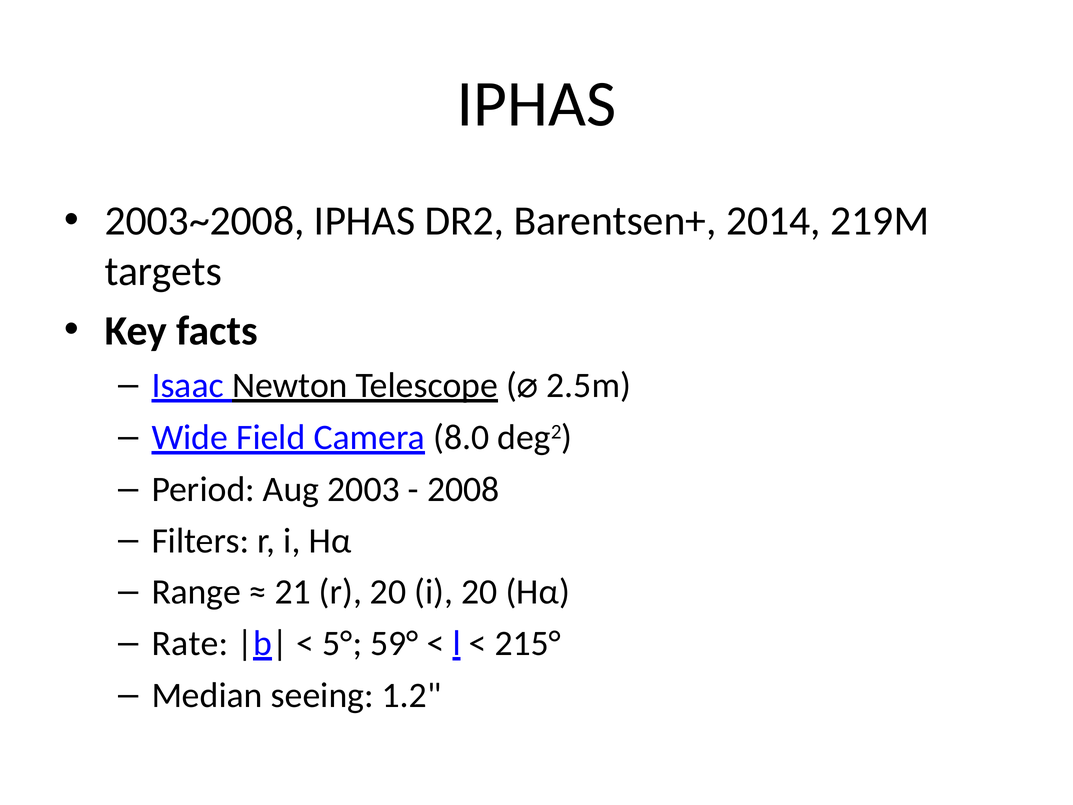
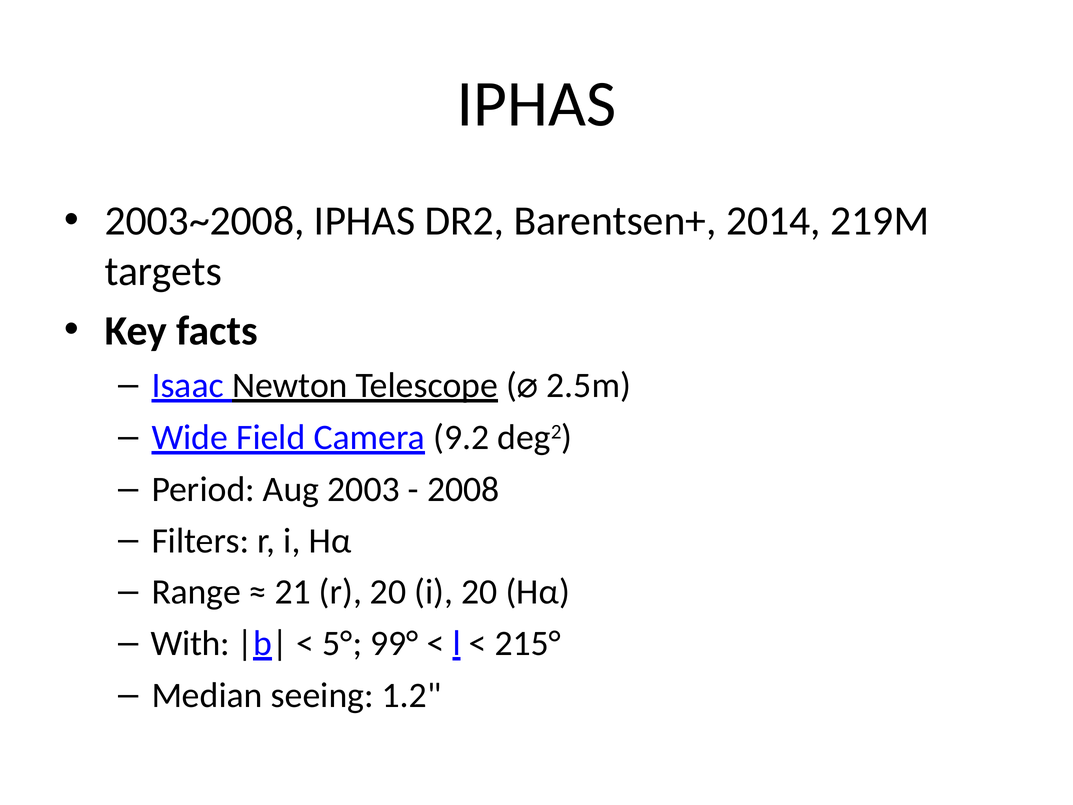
8.0: 8.0 -> 9.2 (461, 437)
Rate: Rate -> With (190, 643)
59°: 59° -> 99° (394, 643)
